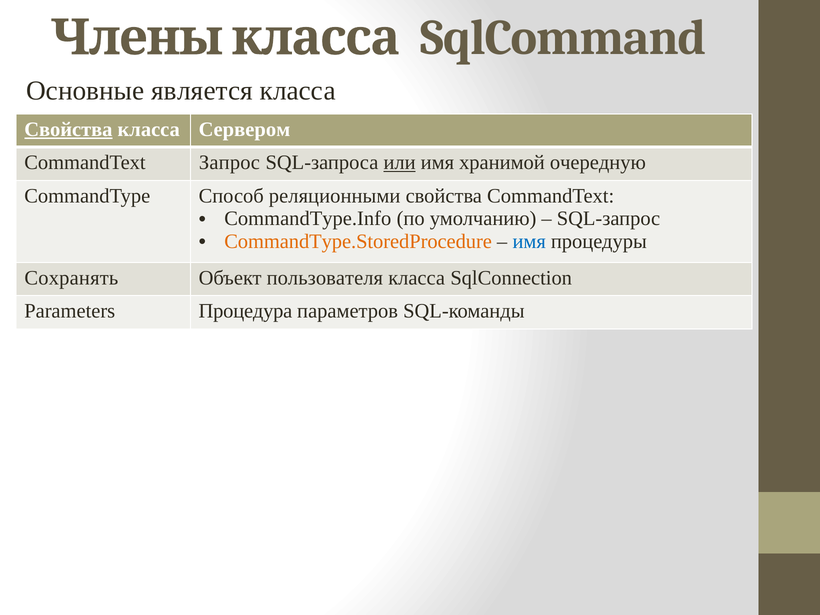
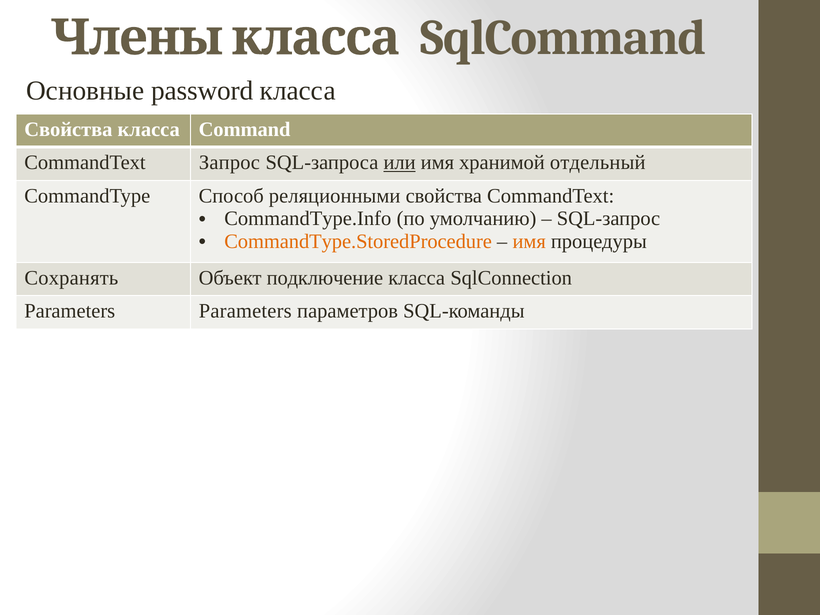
является: является -> password (202, 91)
Свойства underline: present -> none (68, 129)
Сервером: Сервером -> Command (245, 129)
очередную: очередную -> отдельный (598, 163)
имя colour: blue -> orange (529, 241)
пользователя: пользователя -> подключение (325, 278)
Parameters Процедура: Процедура -> Parameters (245, 311)
